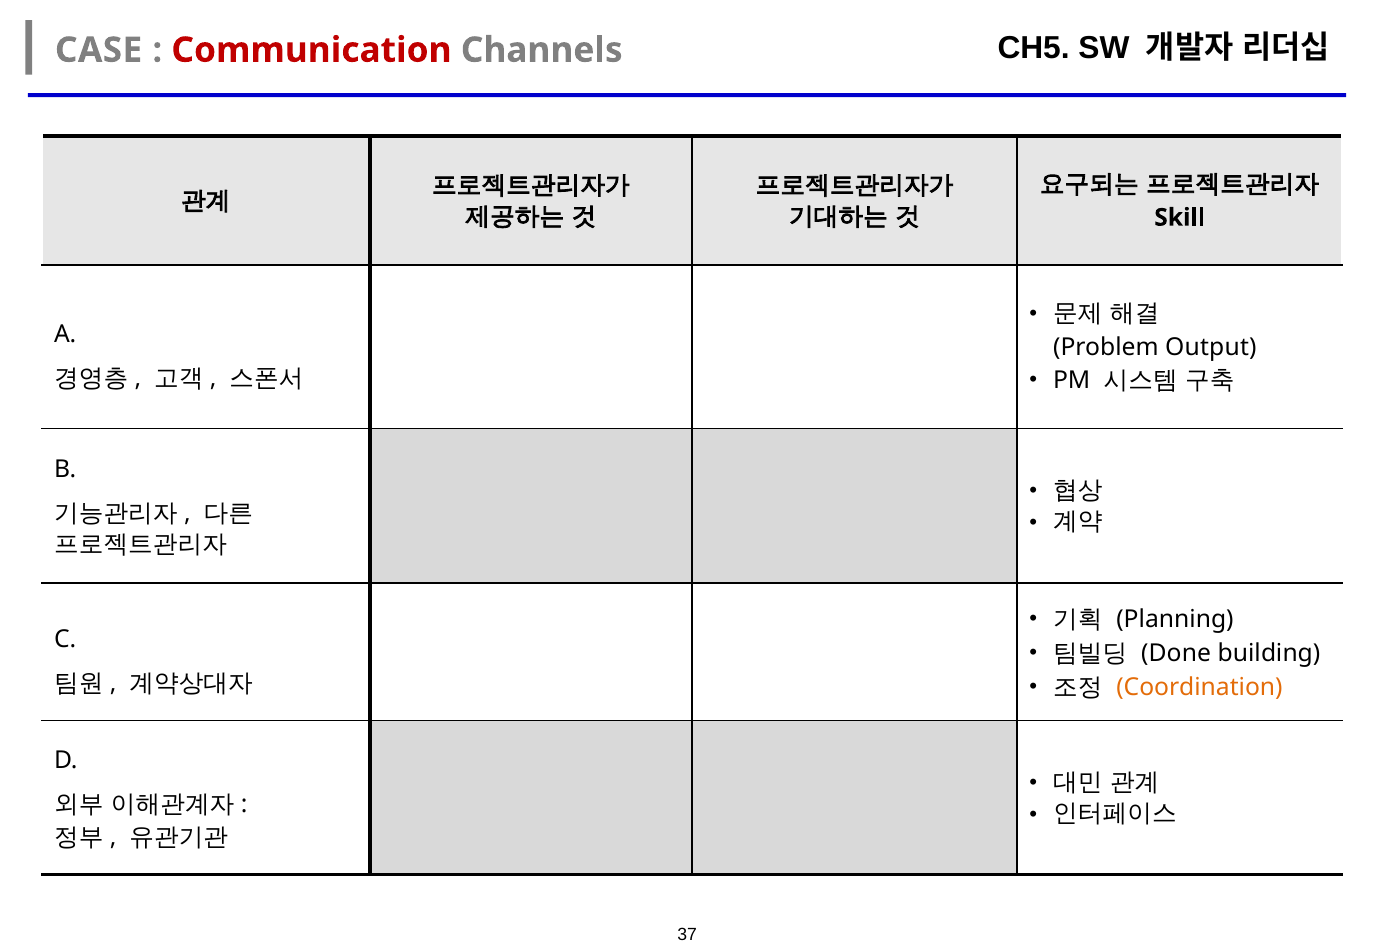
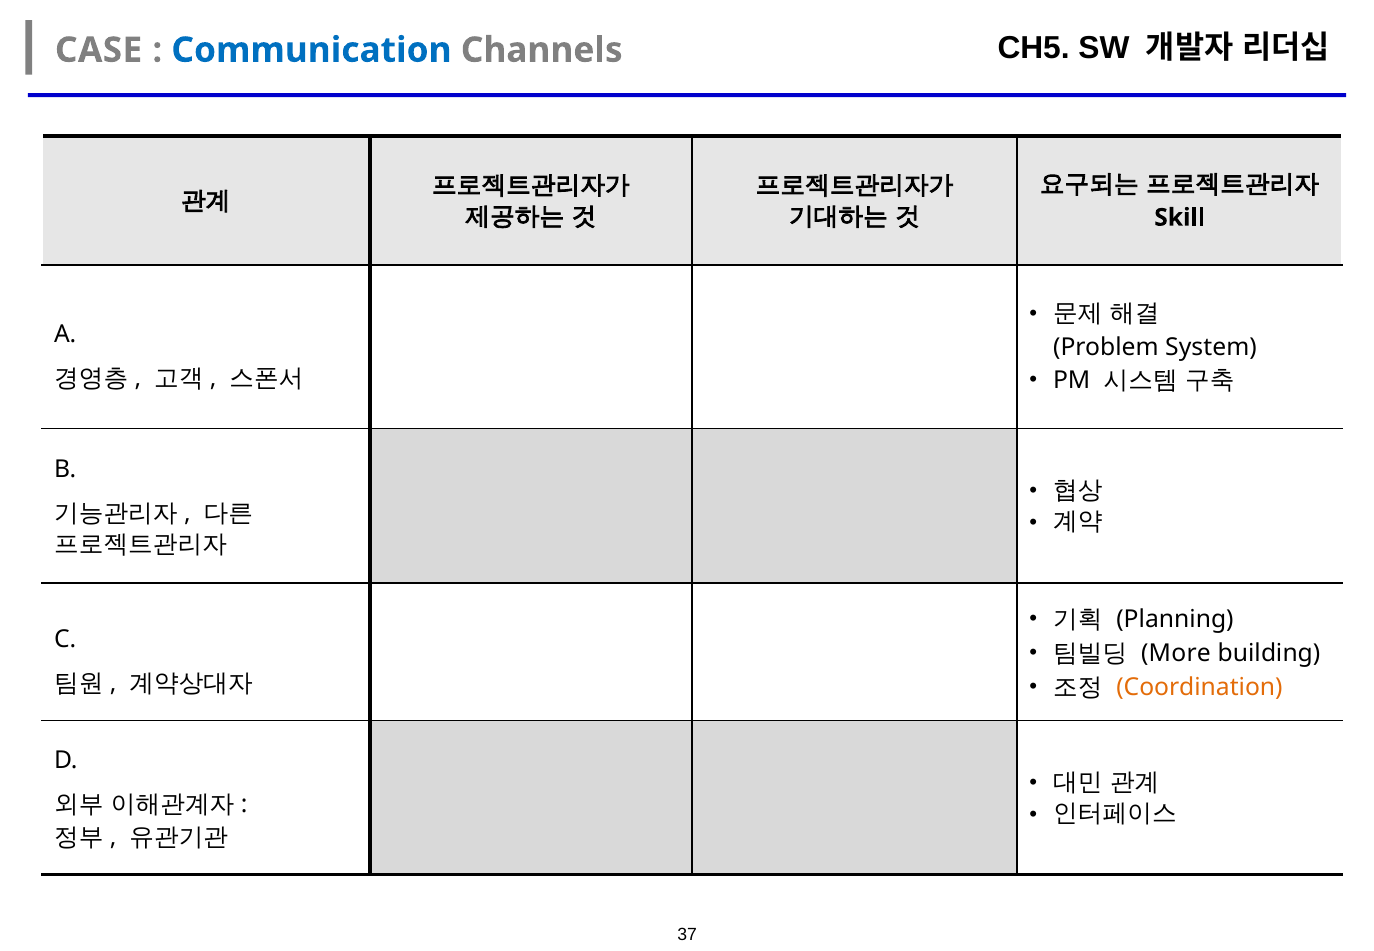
Communication colour: red -> blue (311, 50)
Output: Output -> System (1211, 347)
Done: Done -> More (1176, 653)
